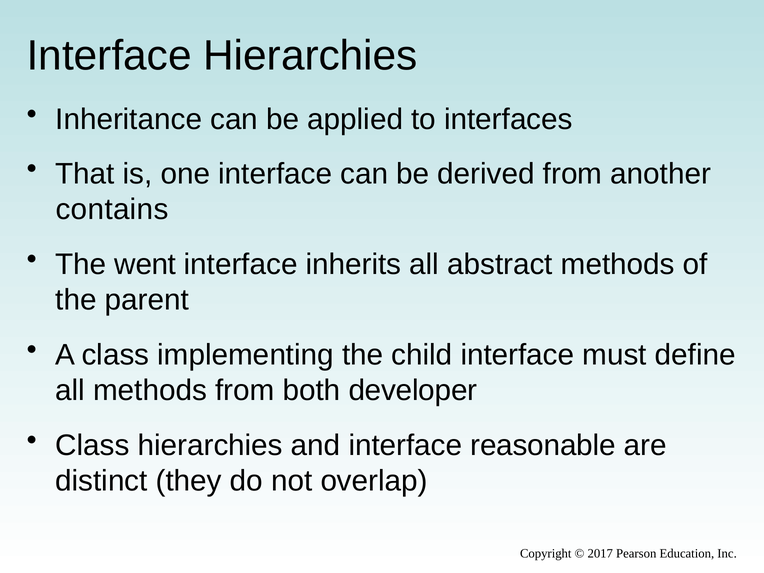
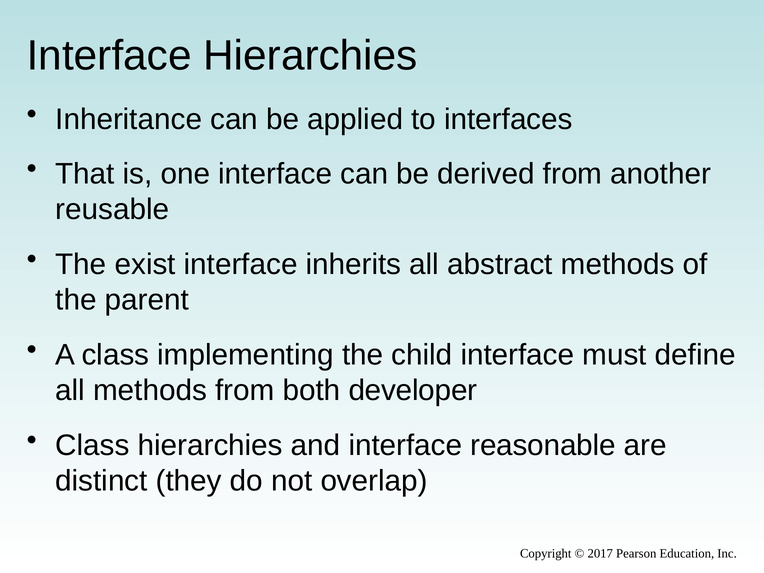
contains: contains -> reusable (112, 210)
went: went -> exist (145, 264)
